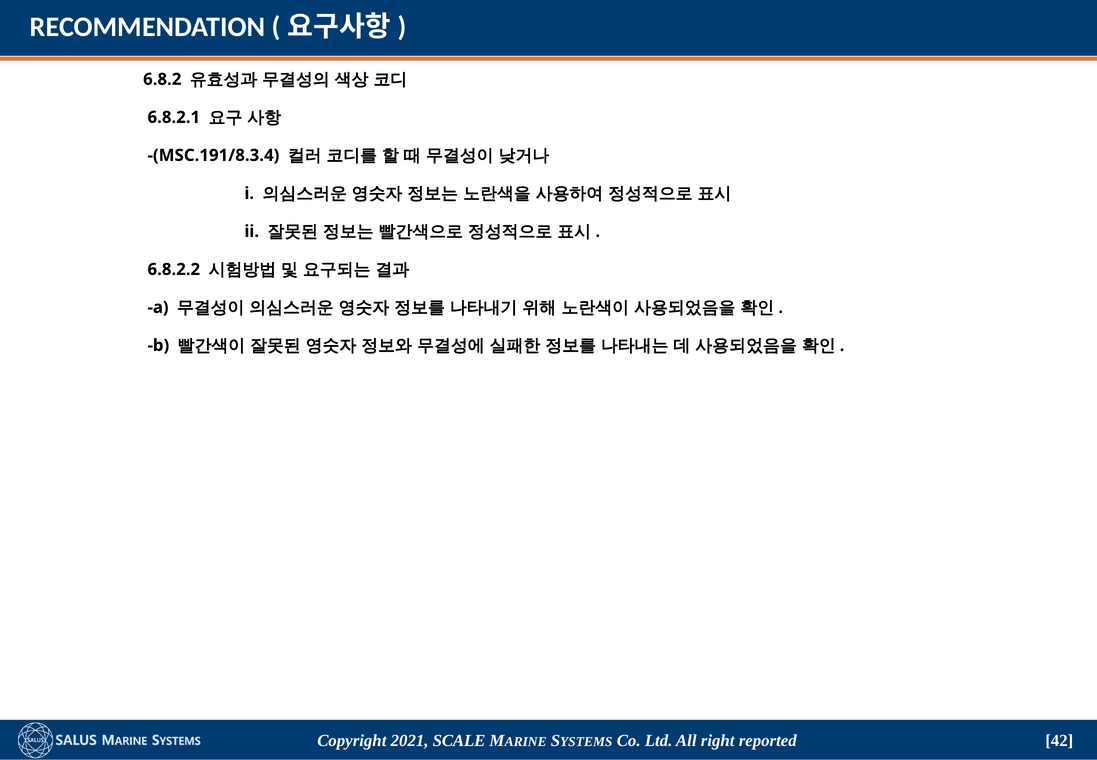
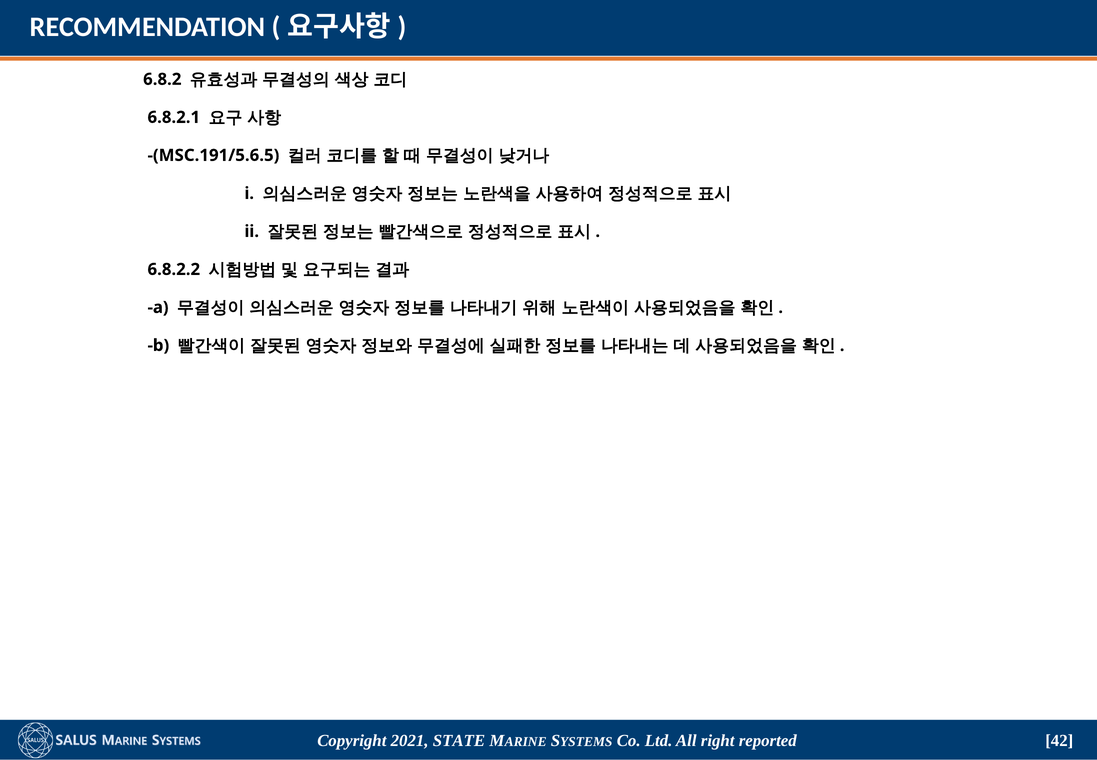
-(MSC.191/8.3.4: -(MSC.191/8.3.4 -> -(MSC.191/5.6.5 (213, 155)
SCALE: SCALE -> STATE (459, 740)
